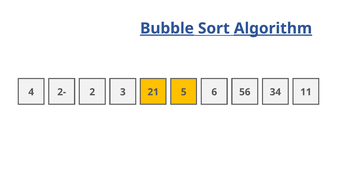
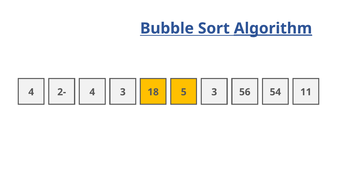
Bubble underline: present -> none (167, 28)
2: 2 -> 4 (92, 92)
21: 21 -> 18 (153, 92)
5 6: 6 -> 3 (214, 92)
34: 34 -> 54 (275, 92)
